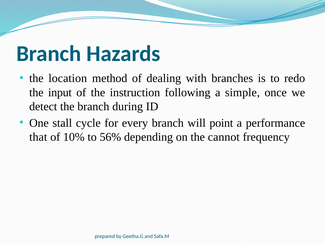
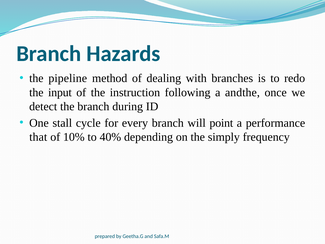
location: location -> pipeline (68, 78)
simple: simple -> andthe (242, 92)
56%: 56% -> 40% (110, 137)
cannot: cannot -> simply (224, 137)
